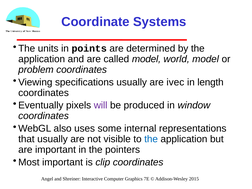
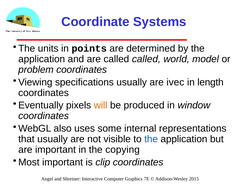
called model: model -> called (146, 59)
will colour: purple -> orange (101, 105)
pointers: pointers -> copying (123, 150)
